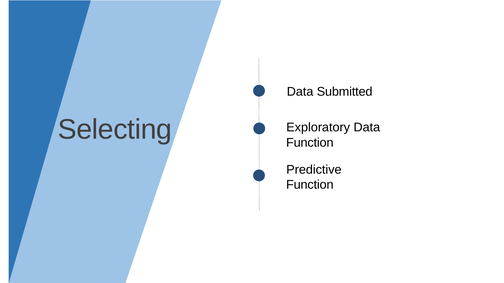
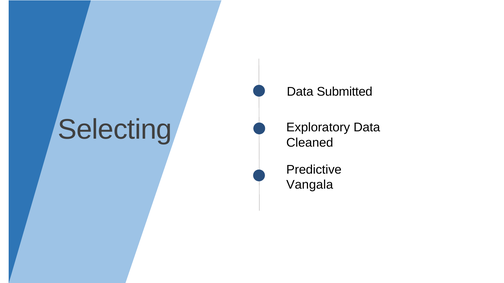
Function: Function -> Cleaned (310, 143)
Function: Function -> Vangala (310, 185)
